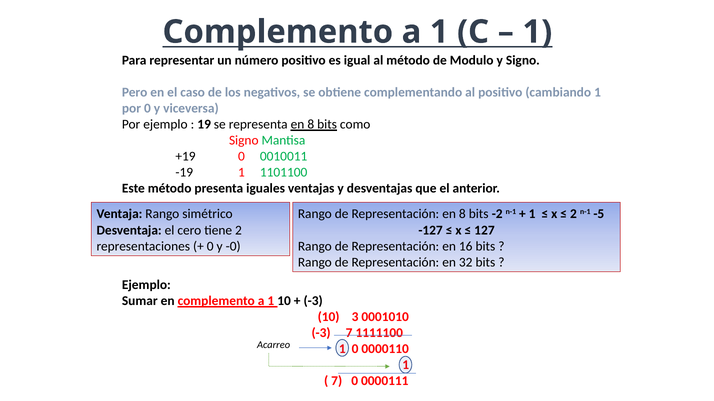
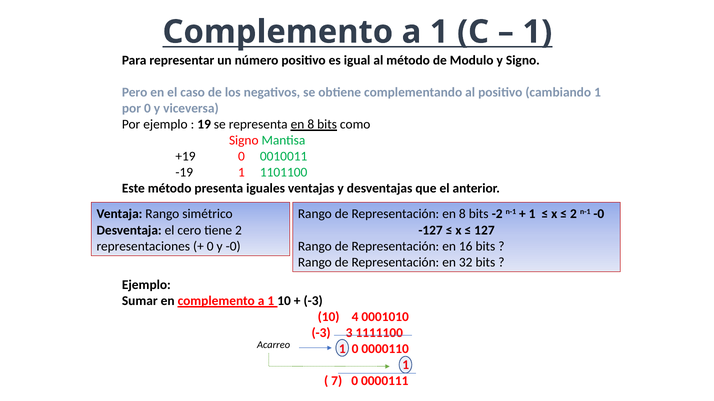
n-1 -5: -5 -> -0 (599, 214)
3: 3 -> 4 (355, 317)
-3 7: 7 -> 3 (349, 333)
